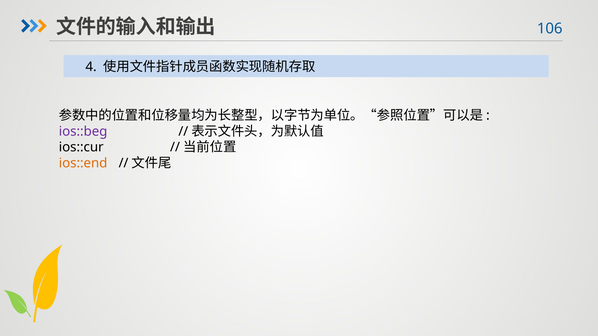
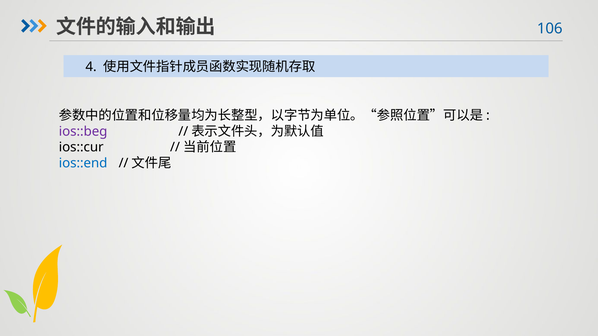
ios::end colour: orange -> blue (83, 163)
